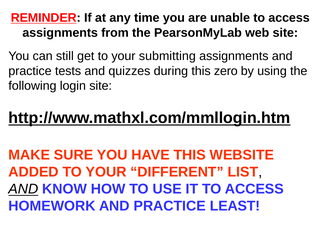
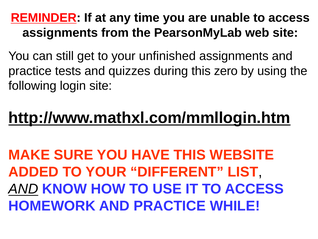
submitting: submitting -> unfinished (167, 56)
LEAST: LEAST -> WHILE (235, 206)
